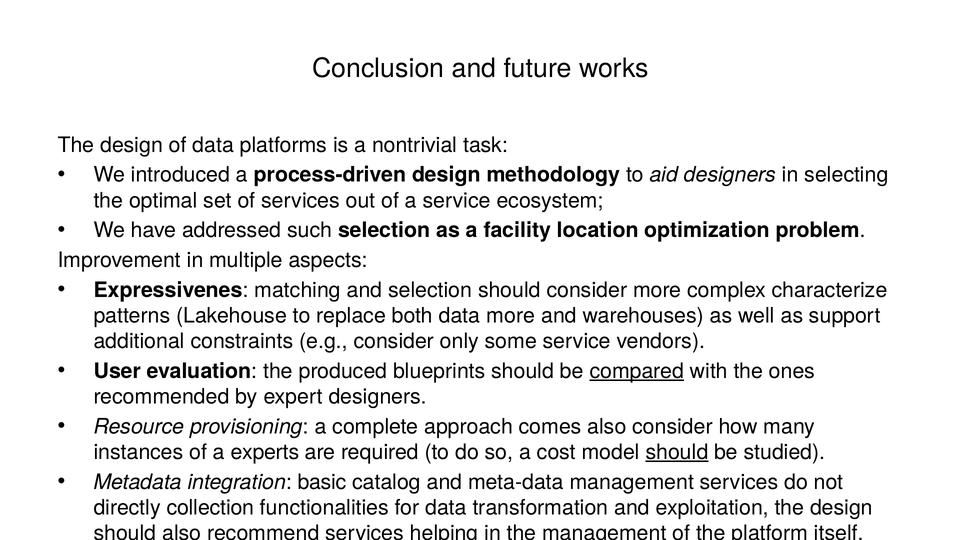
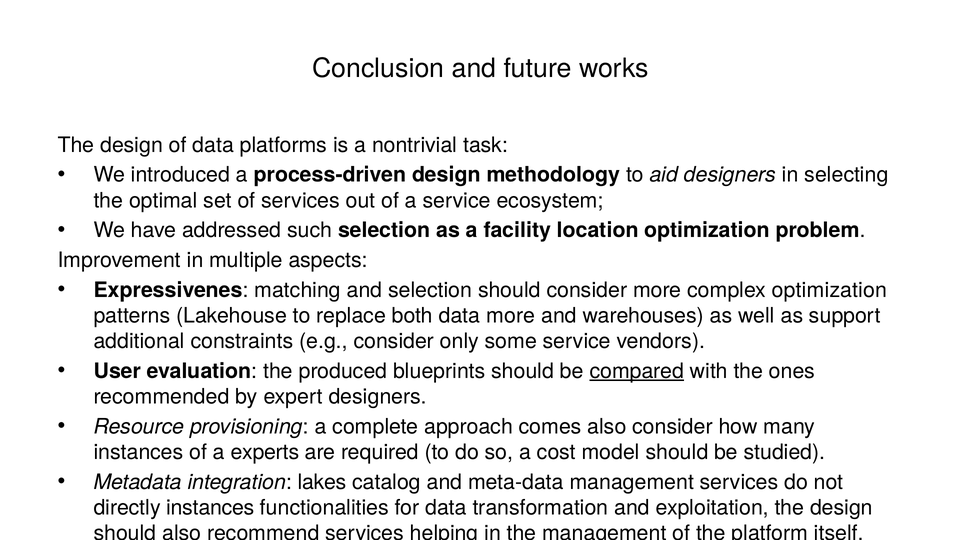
complex characterize: characterize -> optimization (830, 290)
should underline: present -> none (677, 453)
basic: basic -> lakes (322, 483)
directly collection: collection -> instances (210, 508)
